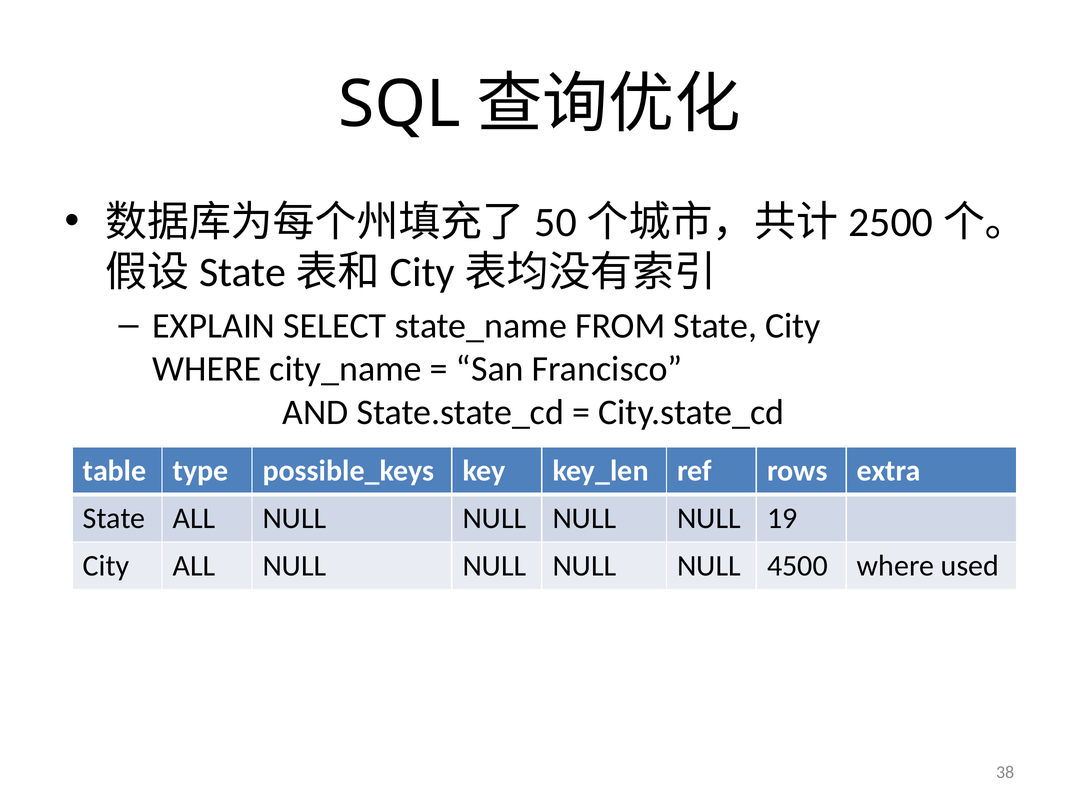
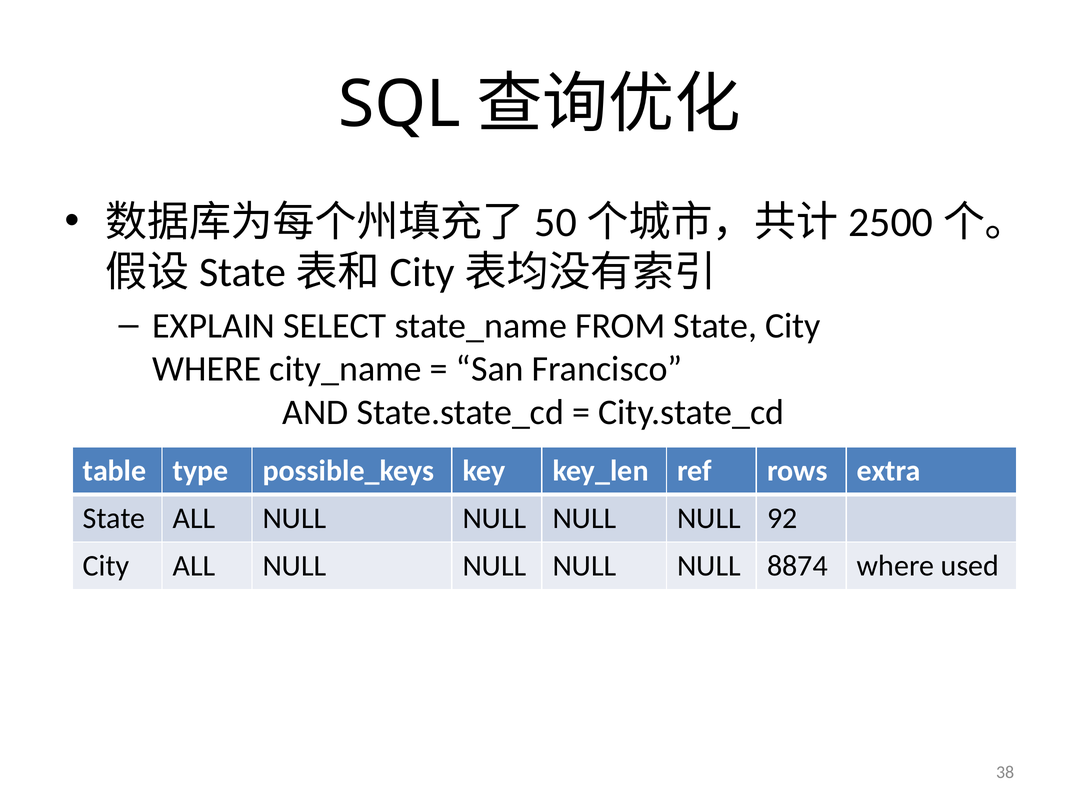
19: 19 -> 92 (782, 519)
4500: 4500 -> 8874 (797, 566)
